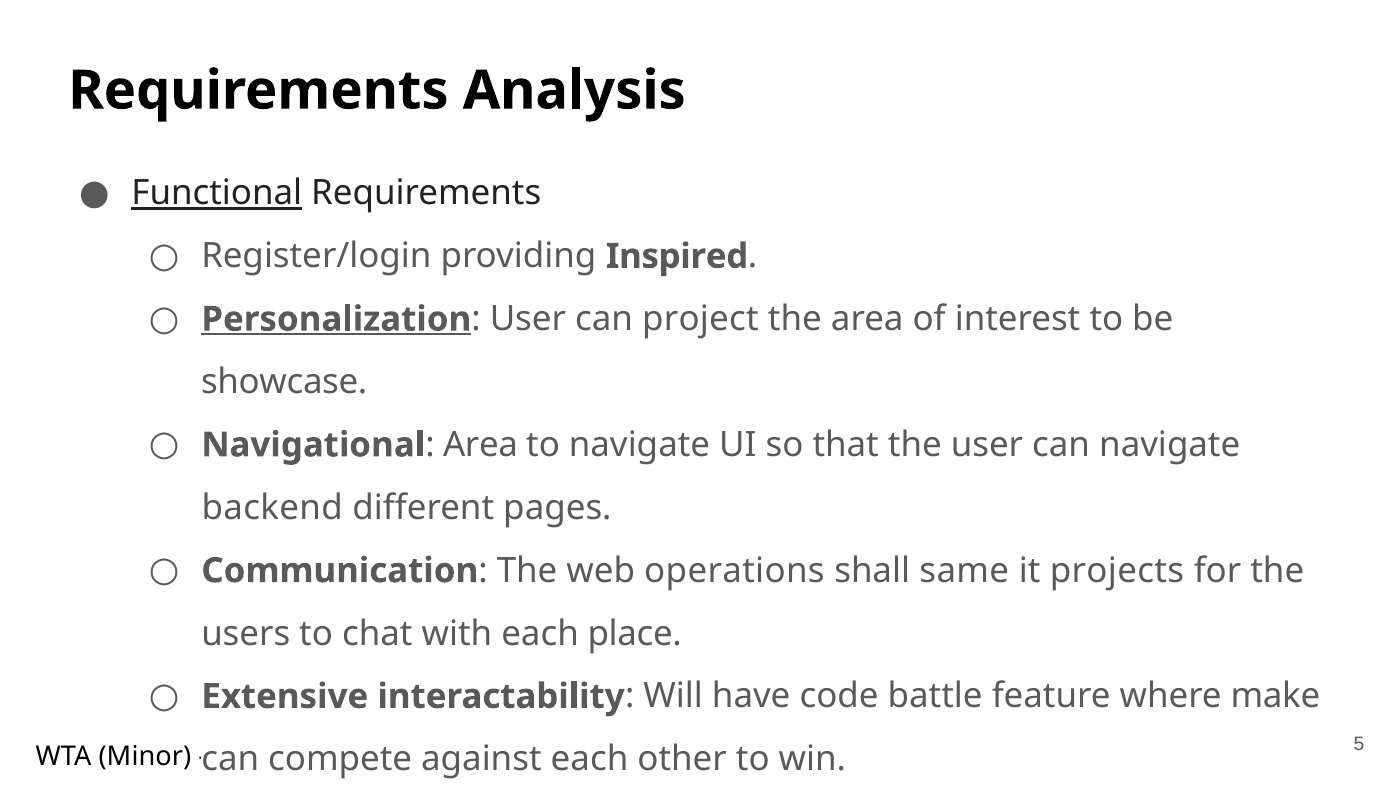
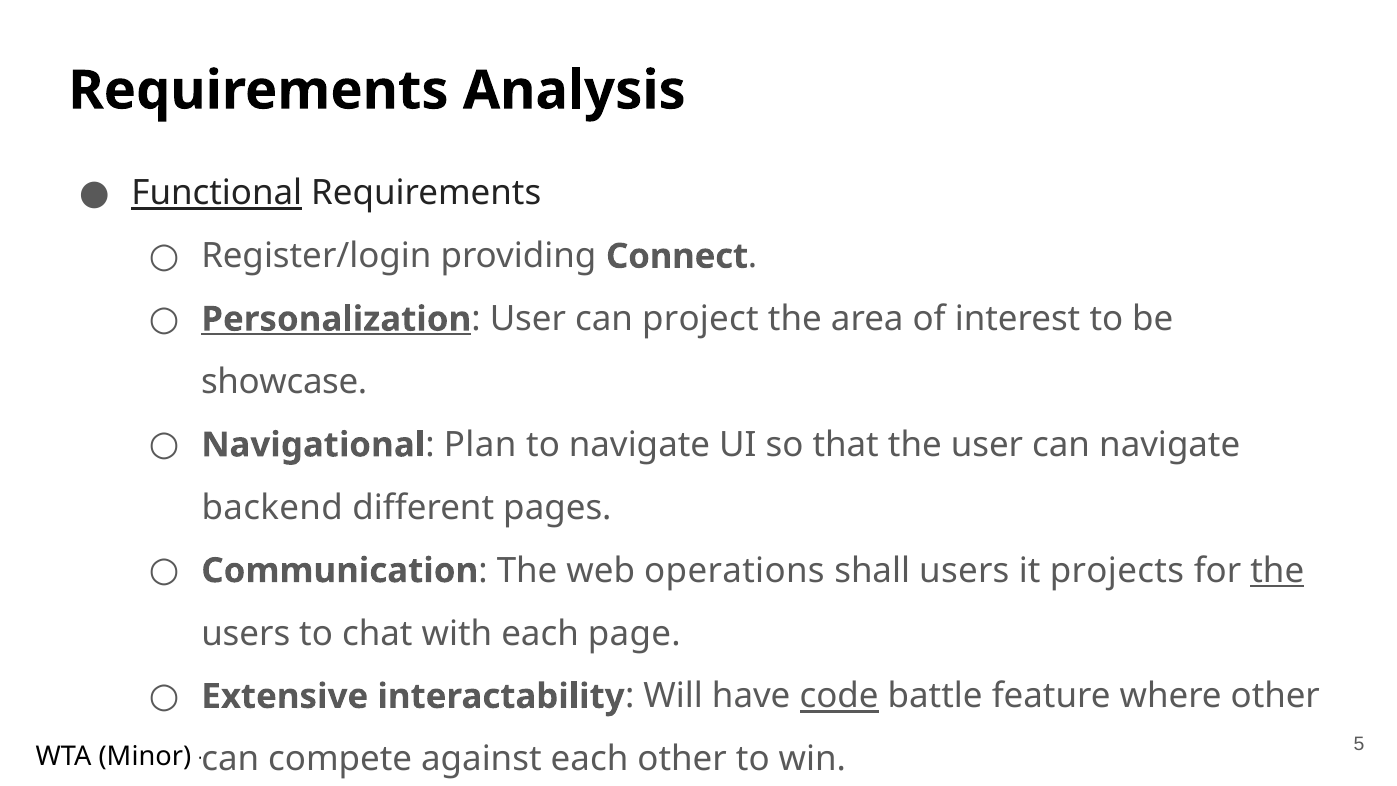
Inspired: Inspired -> Connect (677, 256)
Area: Area -> Plan (480, 445)
shall same: same -> users (964, 571)
the underline: none -> present (1277, 571)
place: place -> page (634, 633)
code underline: none -> present (839, 696)
where make: make -> other (1275, 696)
